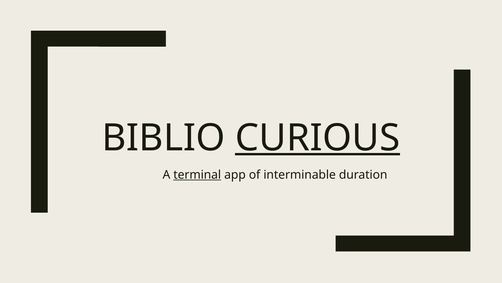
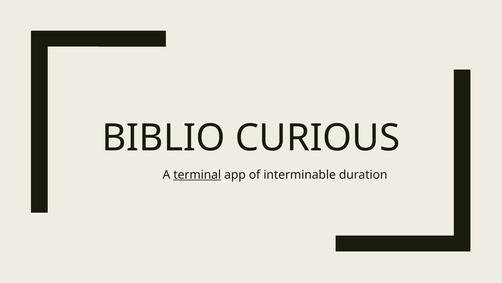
CURIOUS underline: present -> none (318, 138)
